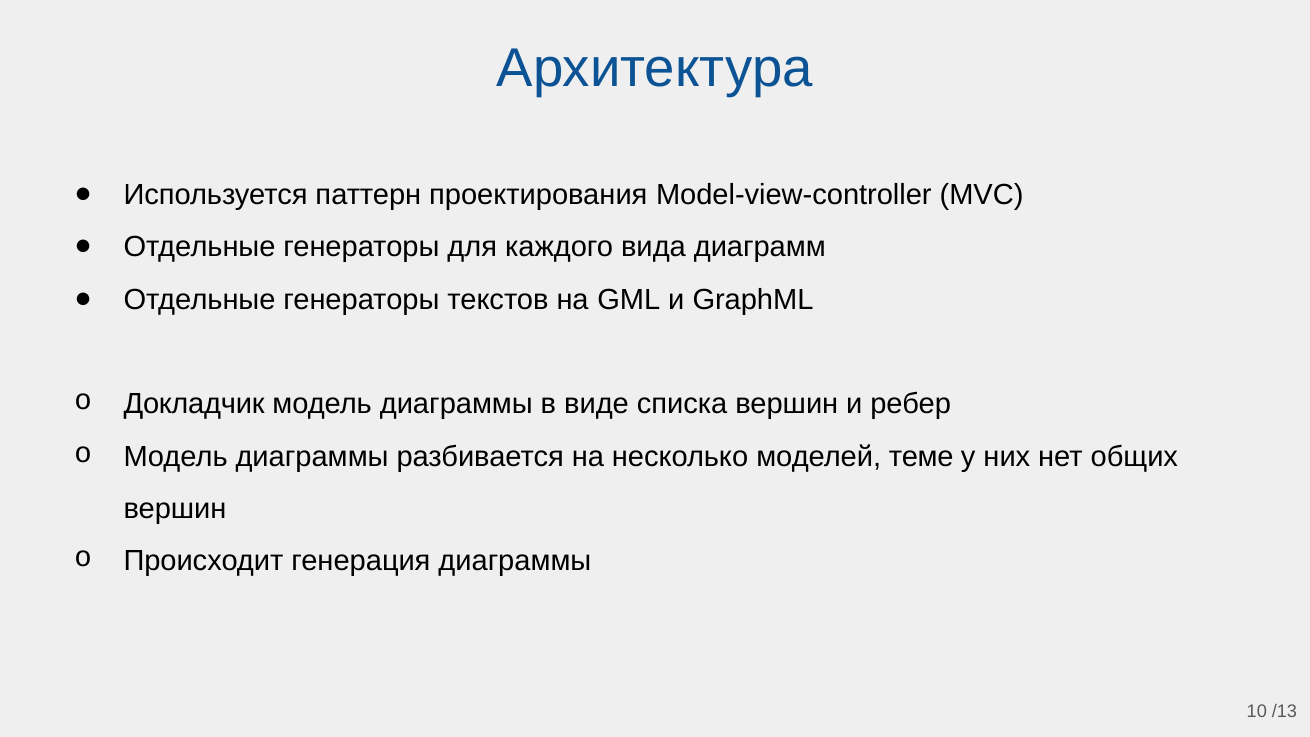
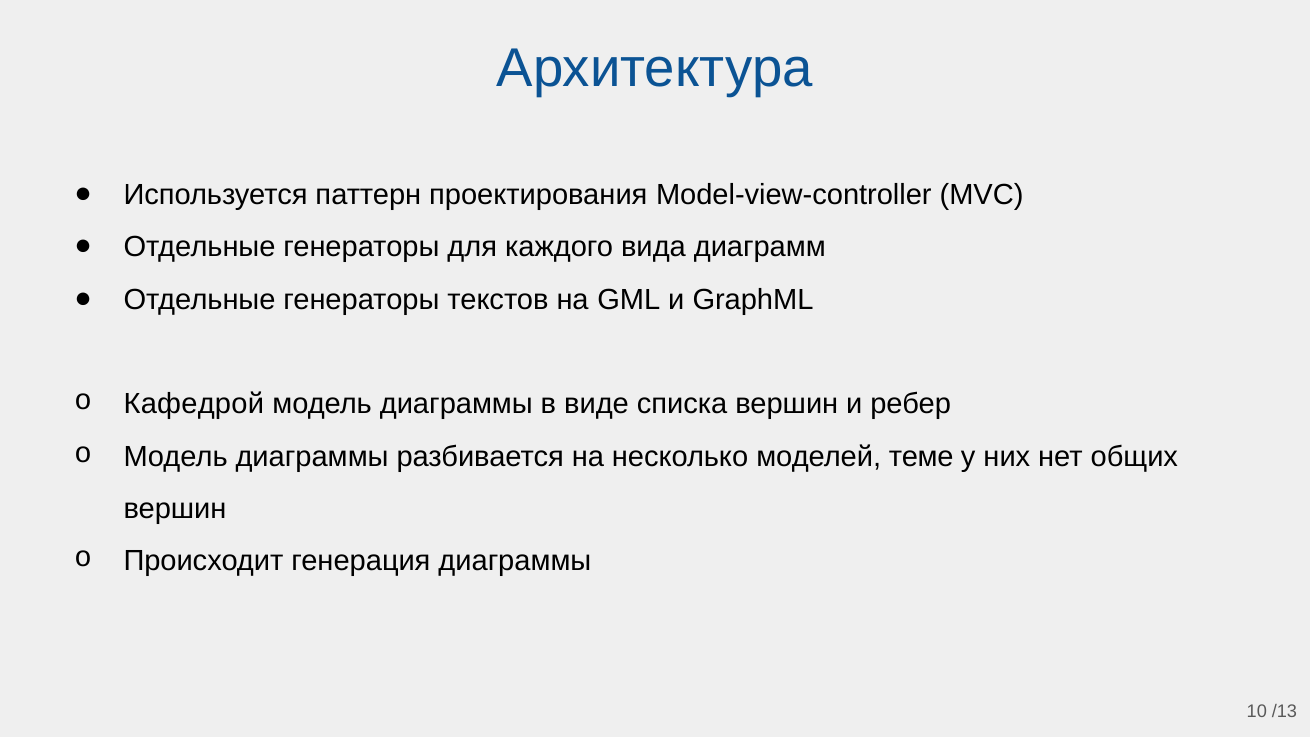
Докладчик: Докладчик -> Кафедрой (194, 404)
